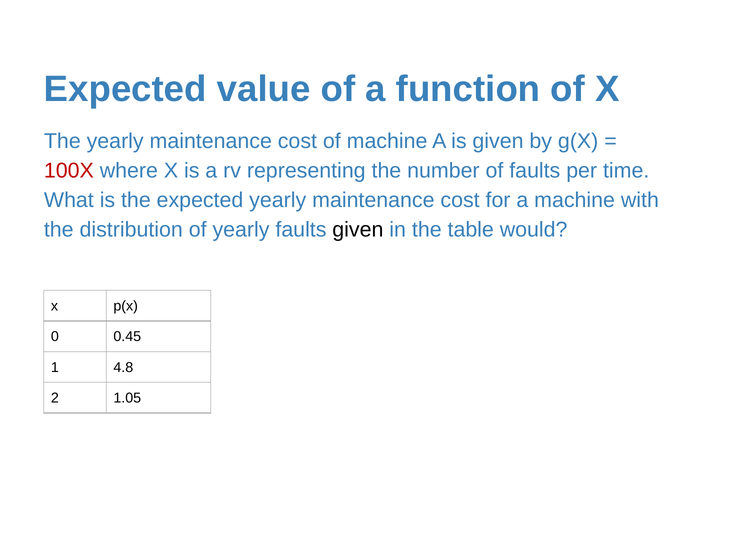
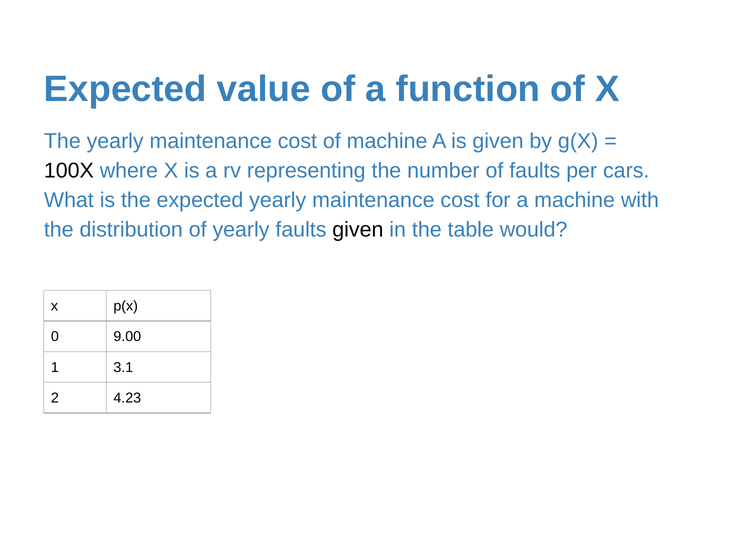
100X colour: red -> black (69, 171)
time: time -> cars (626, 171)
0.45: 0.45 -> 9.00 (127, 336)
4.8: 4.8 -> 3.1 (123, 367)
1.05: 1.05 -> 4.23 (127, 398)
